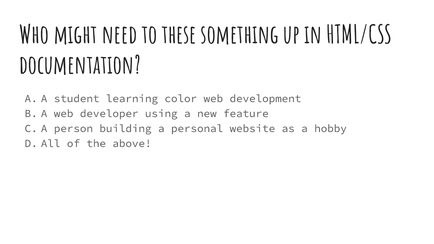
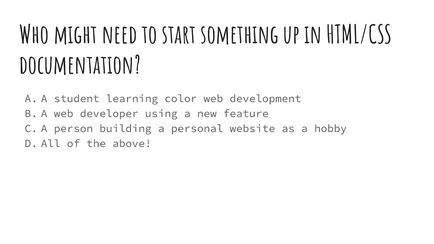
these: these -> start (179, 35)
